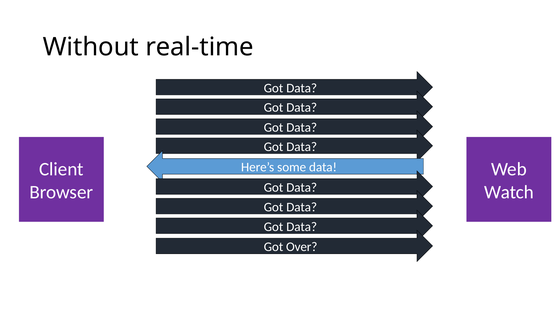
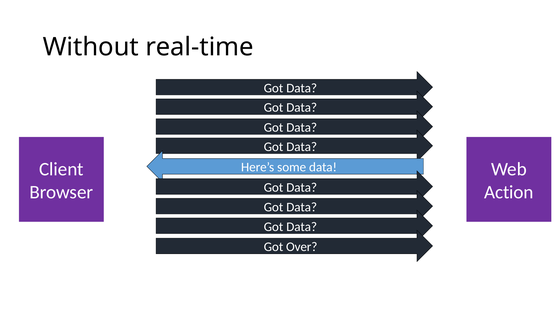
Watch: Watch -> Action (509, 192)
